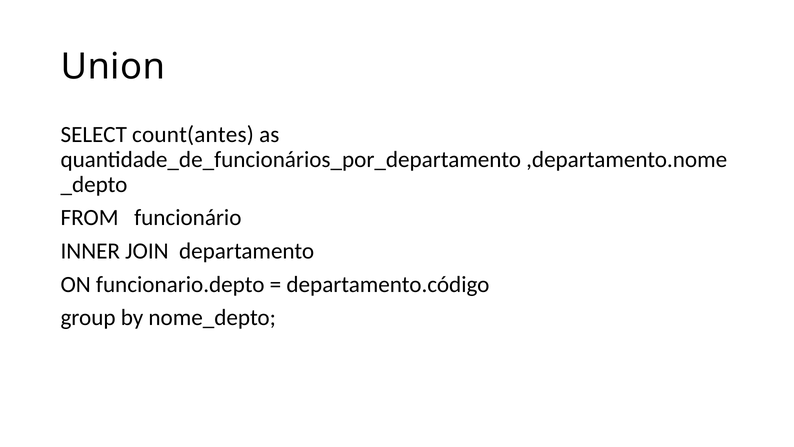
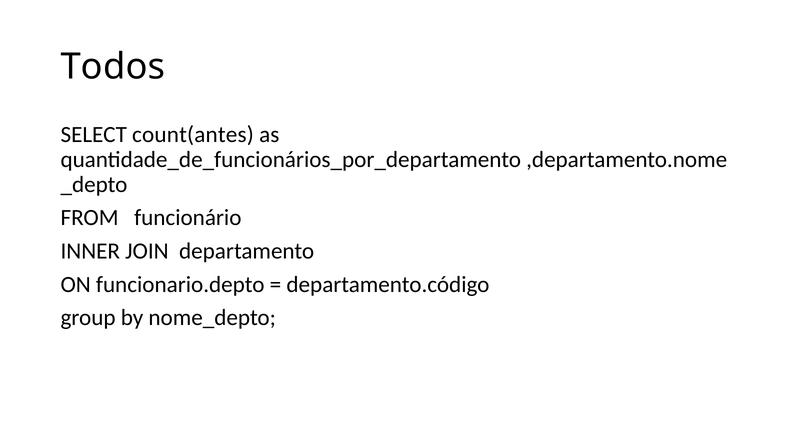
Union: Union -> Todos (113, 67)
